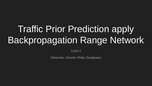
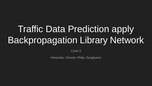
Prior: Prior -> Data (56, 29)
Range: Range -> Library (94, 40)
